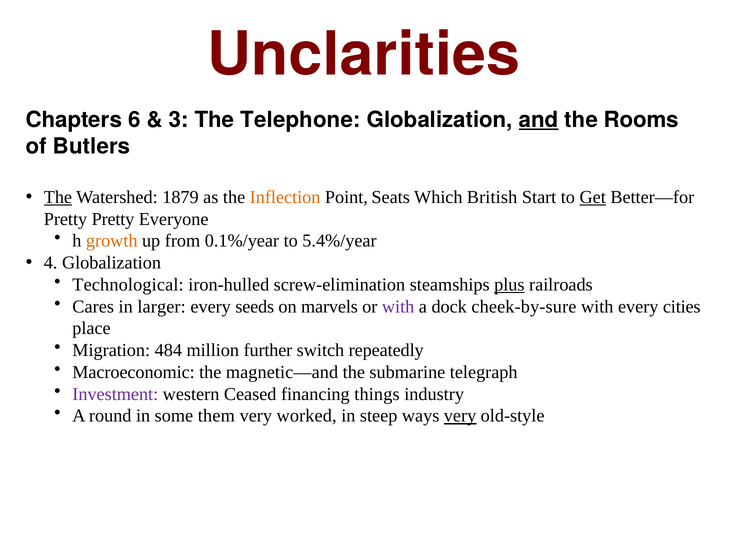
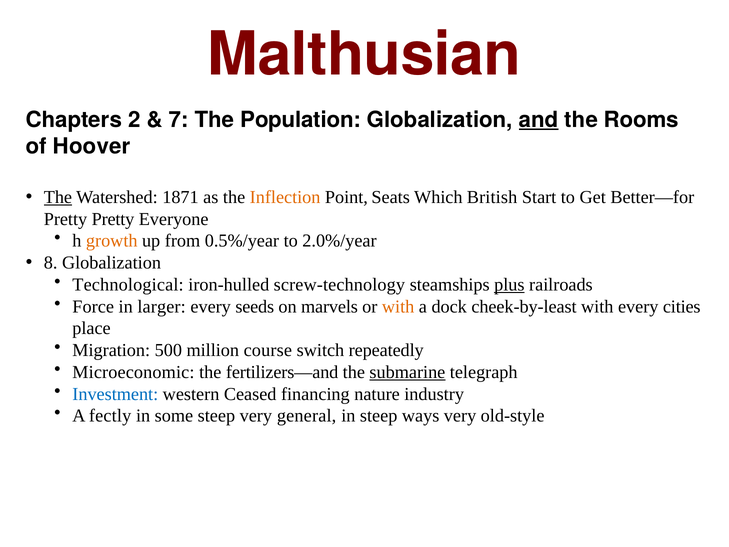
Unclarities: Unclarities -> Malthusian (364, 55)
6: 6 -> 2 (134, 120)
3: 3 -> 7 (179, 120)
Telephone: Telephone -> Population (301, 120)
Butlers: Butlers -> Hoover (92, 146)
1879: 1879 -> 1871 (180, 197)
Get underline: present -> none (593, 197)
0.1%/year: 0.1%/year -> 0.5%/year (242, 241)
5.4%/year: 5.4%/year -> 2.0%/year (339, 241)
4: 4 -> 8 (51, 263)
screw-elimination: screw-elimination -> screw-technology (339, 285)
Cares: Cares -> Force (93, 306)
with colour: purple -> orange (398, 306)
cheek-by-sure: cheek-by-sure -> cheek-by-least (524, 306)
484: 484 -> 500 (168, 350)
further: further -> course (268, 350)
Macroeconomic: Macroeconomic -> Microeconomic (133, 372)
magnetic—and: magnetic—and -> fertilizers—and (282, 372)
submarine underline: none -> present (407, 372)
Investment colour: purple -> blue (115, 394)
things: things -> nature (377, 394)
round: round -> fectly (110, 416)
some them: them -> steep (216, 416)
worked: worked -> general (307, 416)
very underline: present -> none (460, 416)
